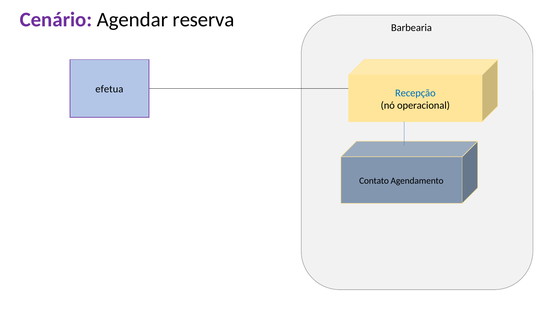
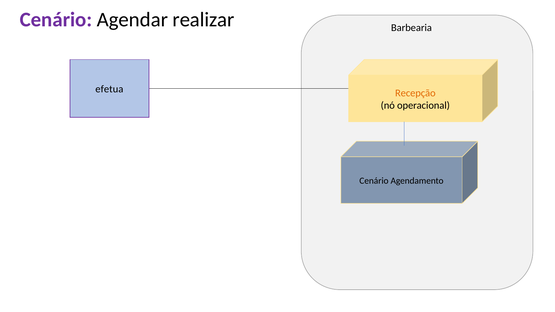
reserva: reserva -> realizar (204, 20)
Recepção colour: blue -> orange (415, 93)
Contato: Contato -> Cenário (374, 181)
